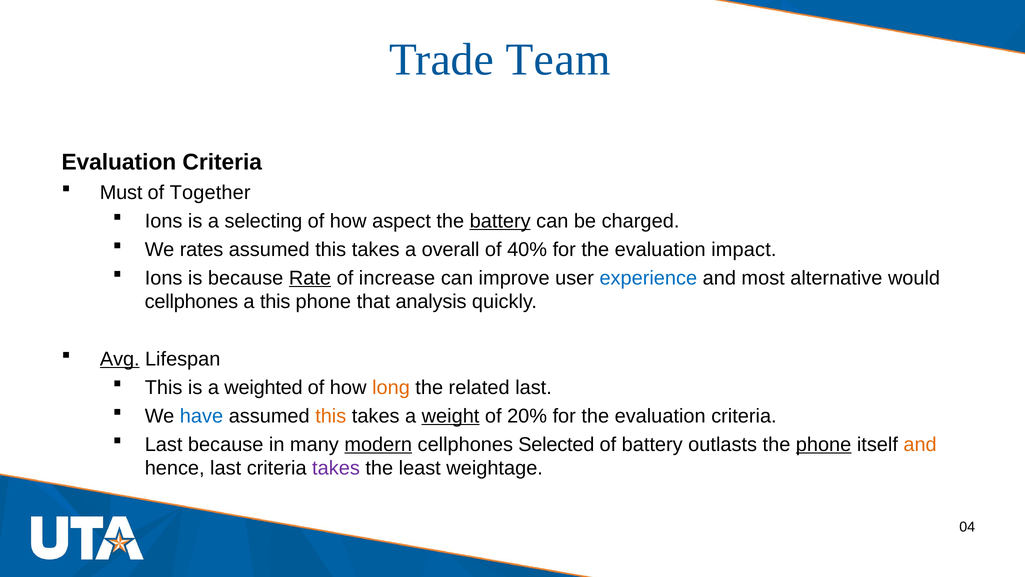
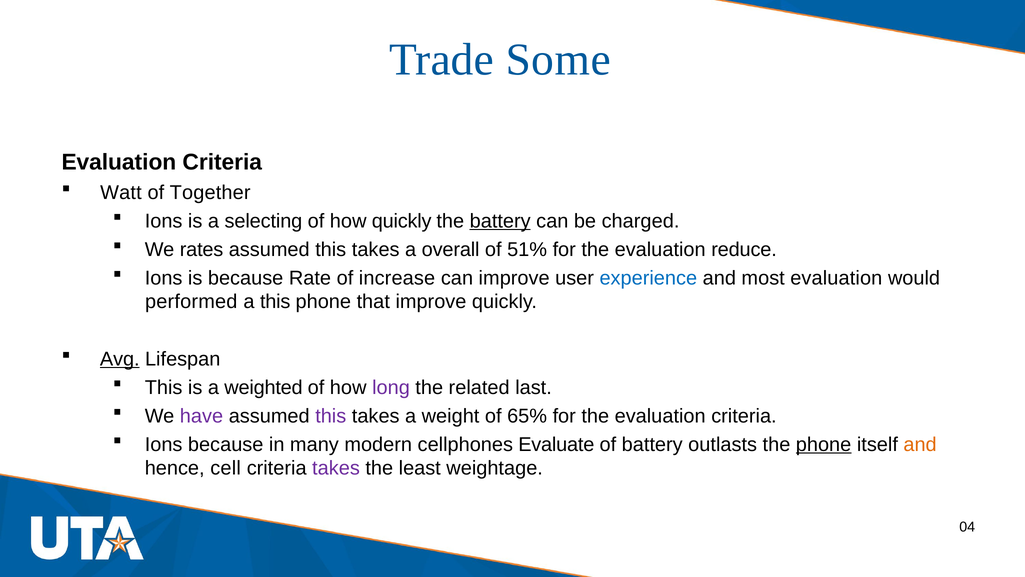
Team: Team -> Some (558, 60)
Must: Must -> Watt (121, 192)
how aspect: aspect -> quickly (402, 221)
40%: 40% -> 51% (527, 249)
impact: impact -> reduce (744, 249)
Rate underline: present -> none (310, 278)
most alternative: alternative -> evaluation (836, 278)
cellphones: cellphones -> performed (191, 302)
that analysis: analysis -> improve (431, 302)
long colour: orange -> purple (391, 387)
have colour: blue -> purple (201, 416)
this colour: orange -> purple (331, 416)
weight underline: present -> none (451, 416)
20%: 20% -> 65% (527, 416)
Last: Last -> Ions (164, 444)
modern underline: present -> none (378, 444)
Selected: Selected -> Evaluate (556, 444)
hence last: last -> cell (226, 468)
